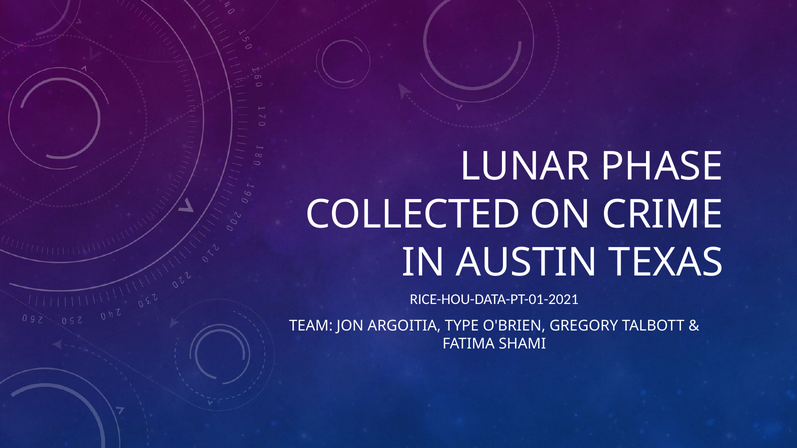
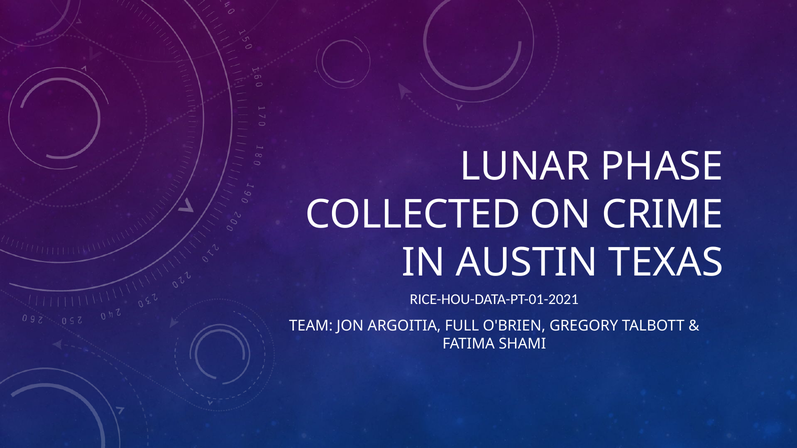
TYPE: TYPE -> FULL (462, 326)
